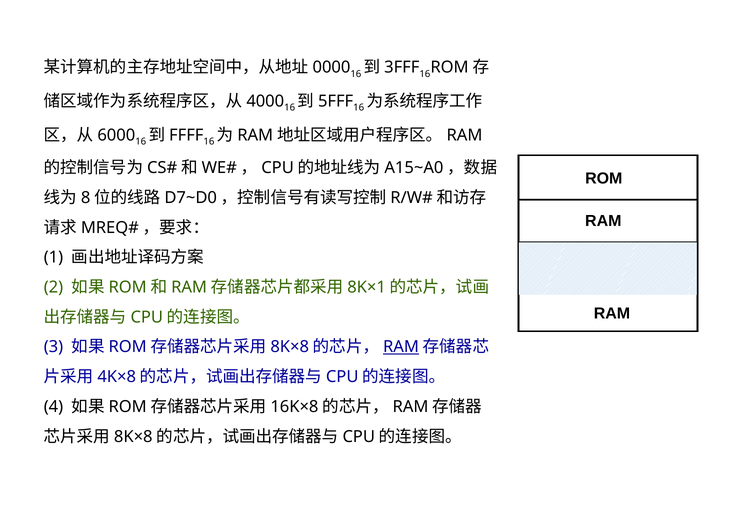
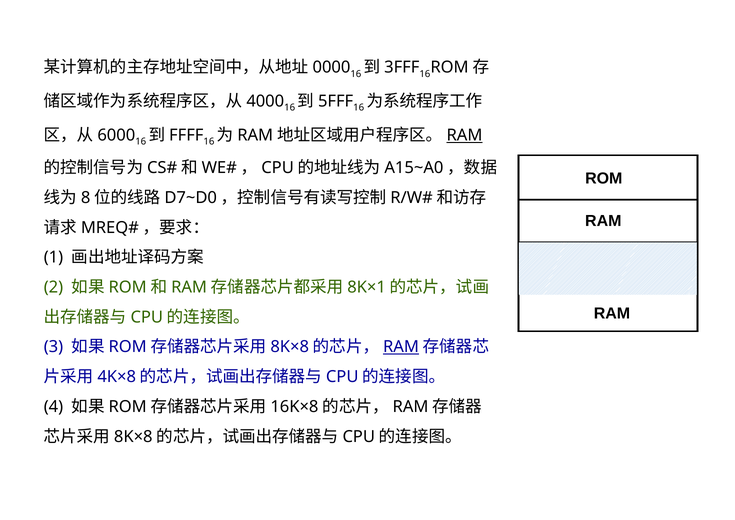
RAM underline: none -> present (464, 135)
